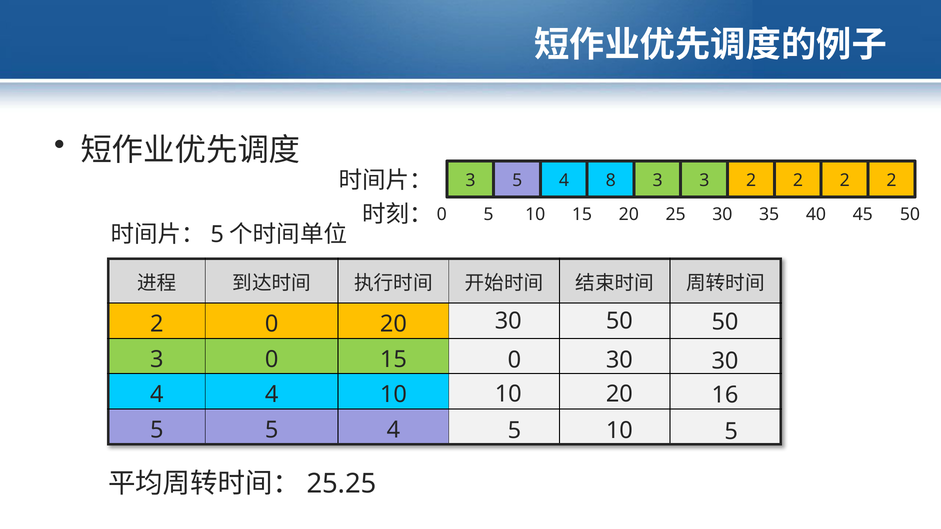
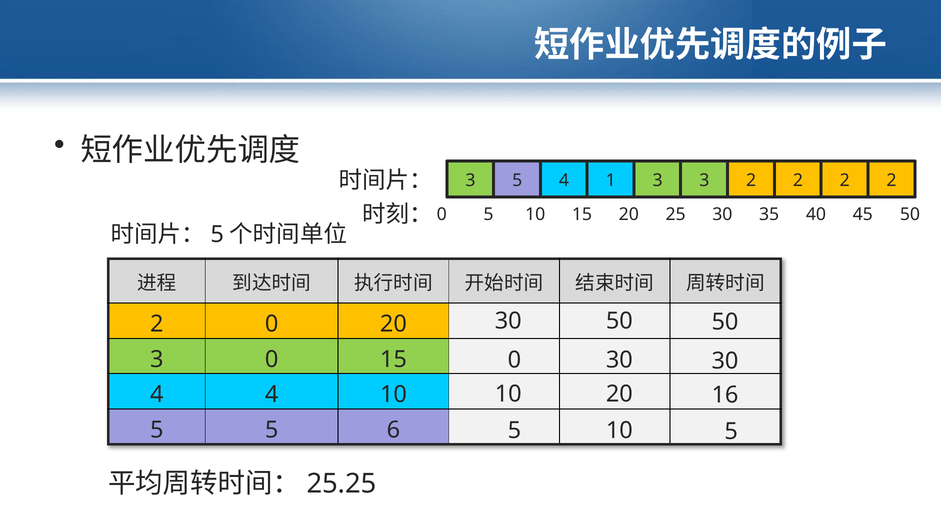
8: 8 -> 1 (611, 181)
5 5 4: 4 -> 6 (393, 430)
